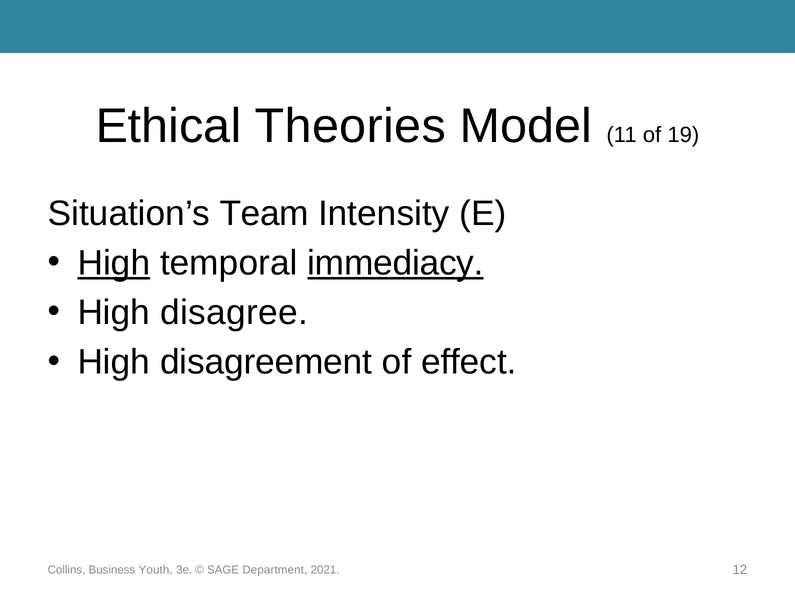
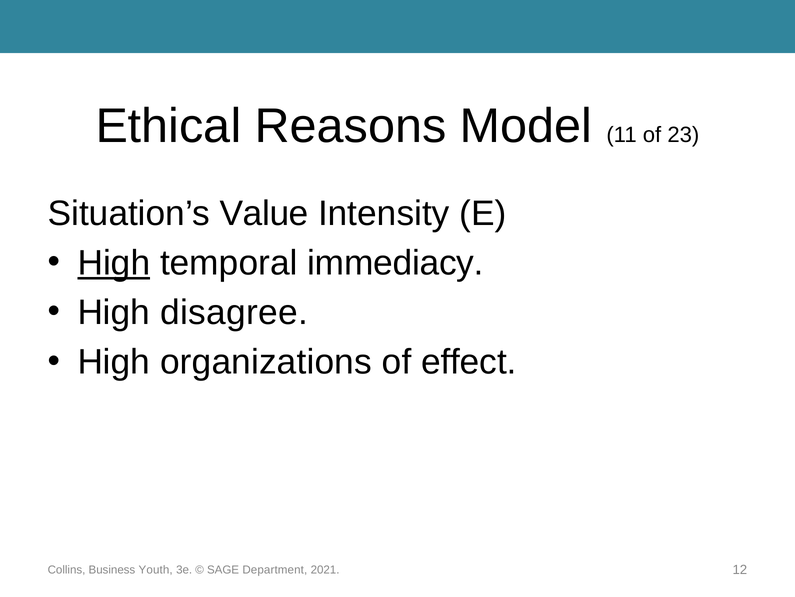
Theories: Theories -> Reasons (351, 126)
19: 19 -> 23 (683, 135)
Team: Team -> Value (264, 213)
immediacy underline: present -> none (396, 263)
disagreement: disagreement -> organizations (266, 362)
